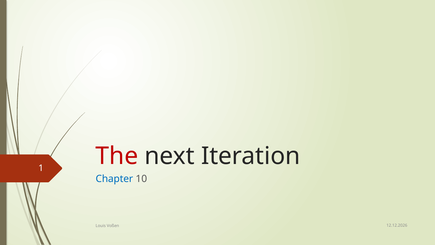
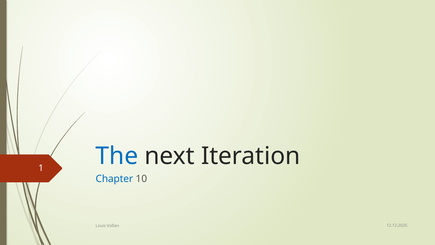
The colour: red -> blue (117, 156)
